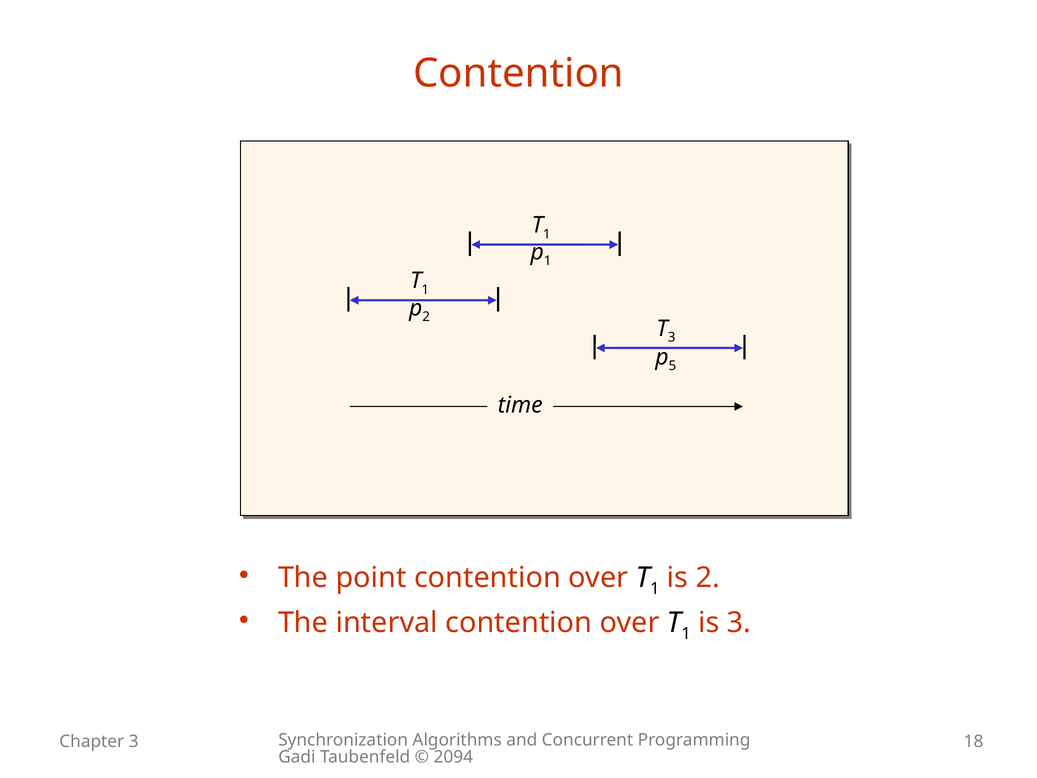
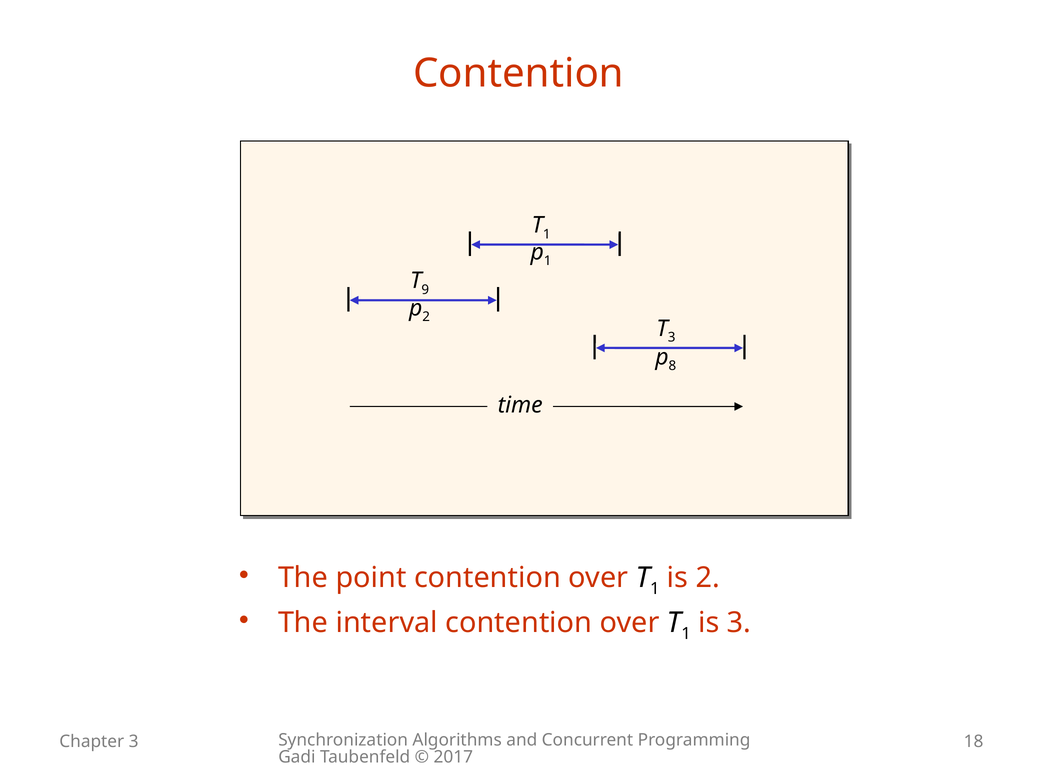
1: 1 -> 9 (425, 290)
5: 5 -> 8 (672, 366)
2094: 2094 -> 2017 (453, 757)
